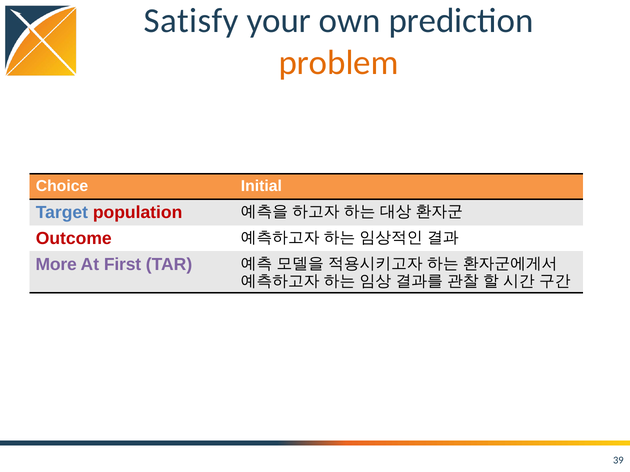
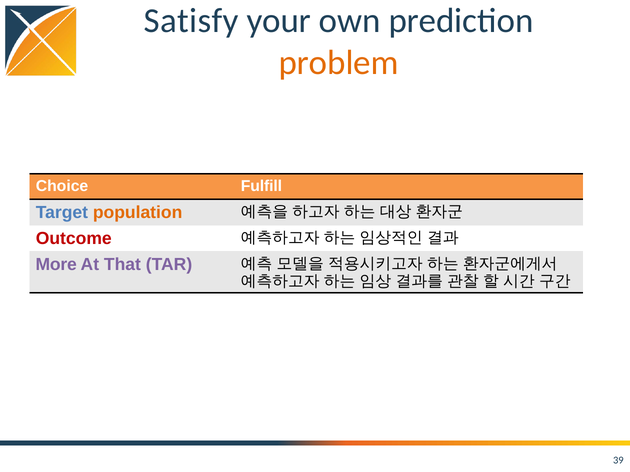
Initial: Initial -> Fulfill (261, 186)
population colour: red -> orange (138, 213)
First: First -> That (122, 265)
